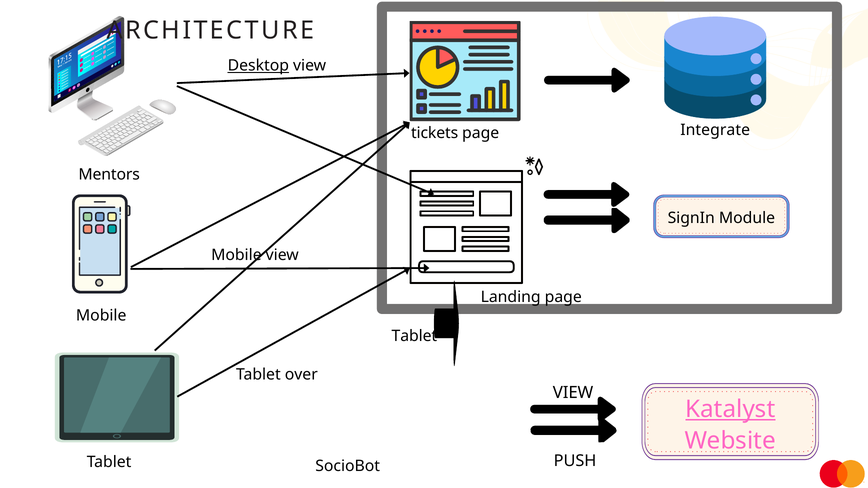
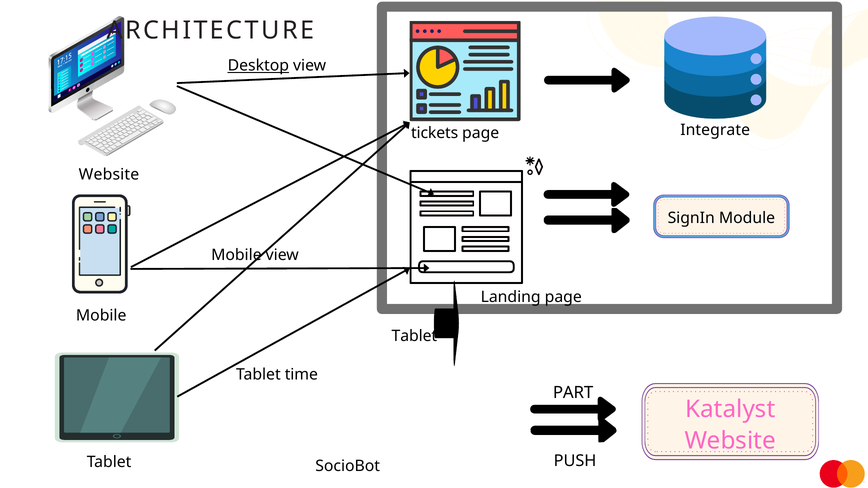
Mentors: Mentors -> Website (109, 174)
over: over -> time (301, 375)
VIEW: VIEW -> PART (573, 393)
Katalyst underline: present -> none (730, 409)
